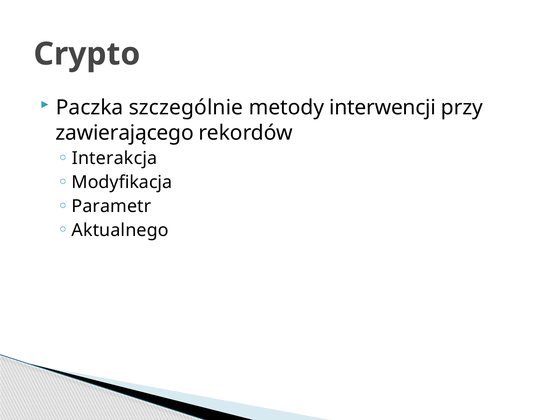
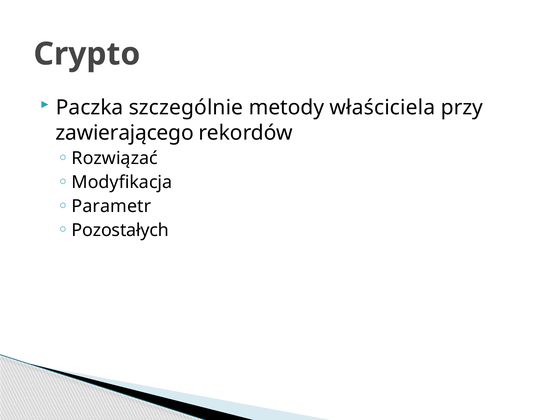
interwencji: interwencji -> właściciela (382, 108)
Interakcja: Interakcja -> Rozwiązać (115, 158)
Aktualnego: Aktualnego -> Pozostałych (120, 230)
